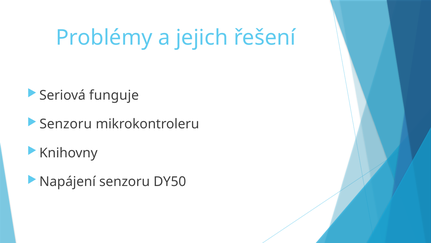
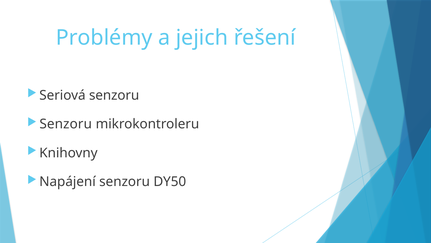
Seriová funguje: funguje -> senzoru (114, 95)
